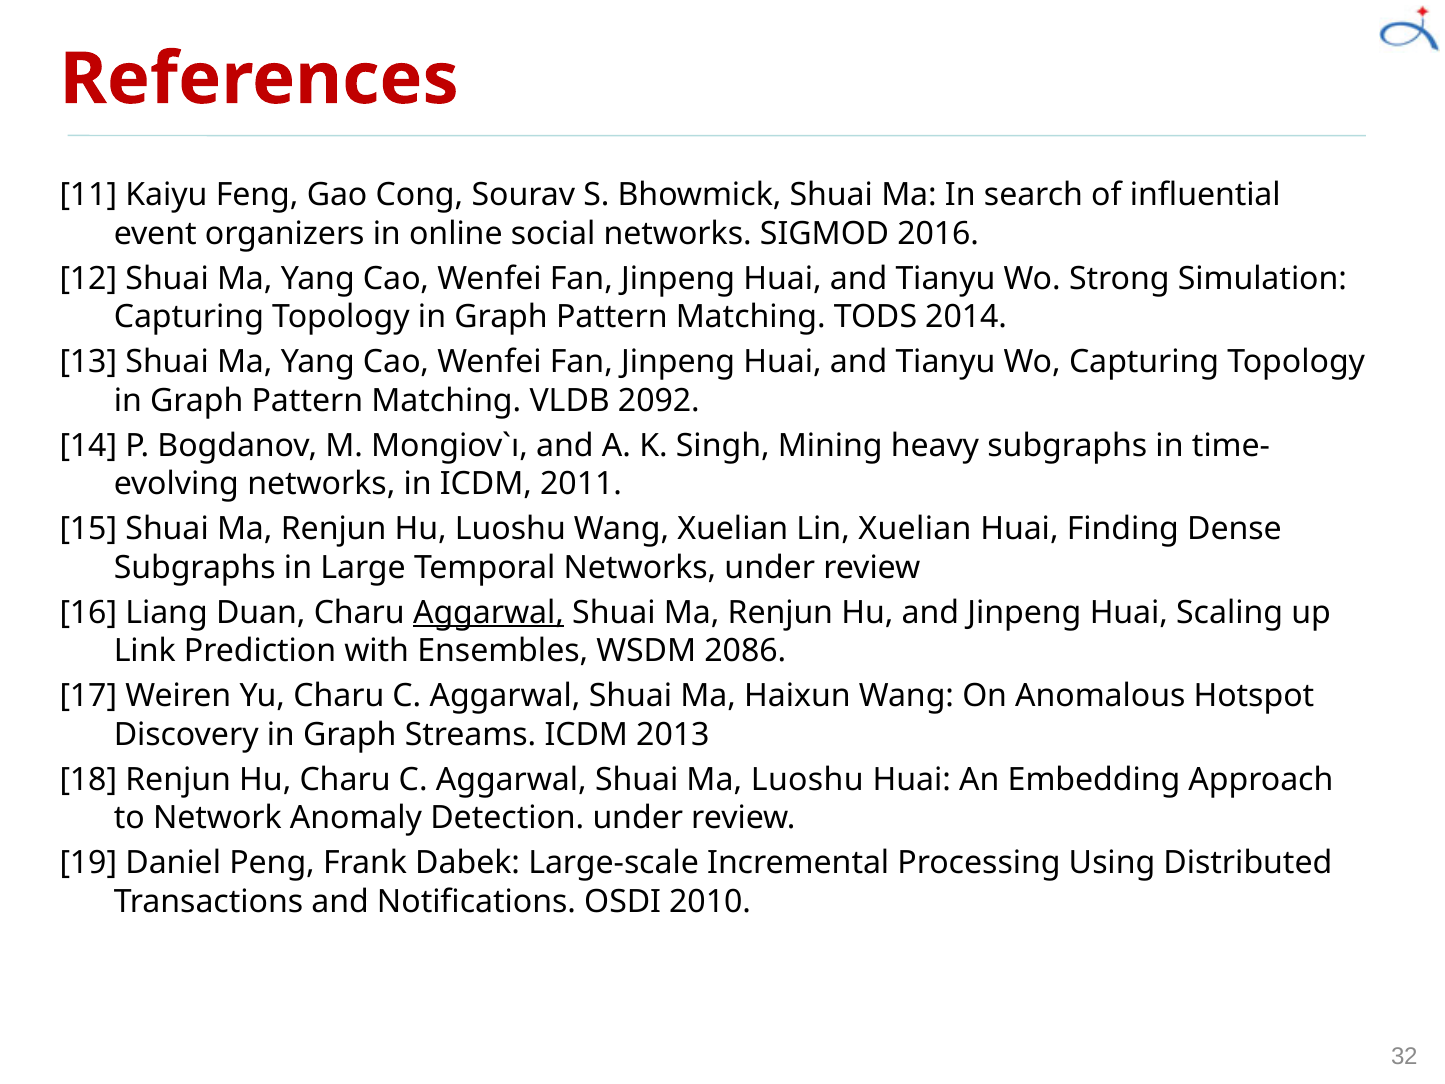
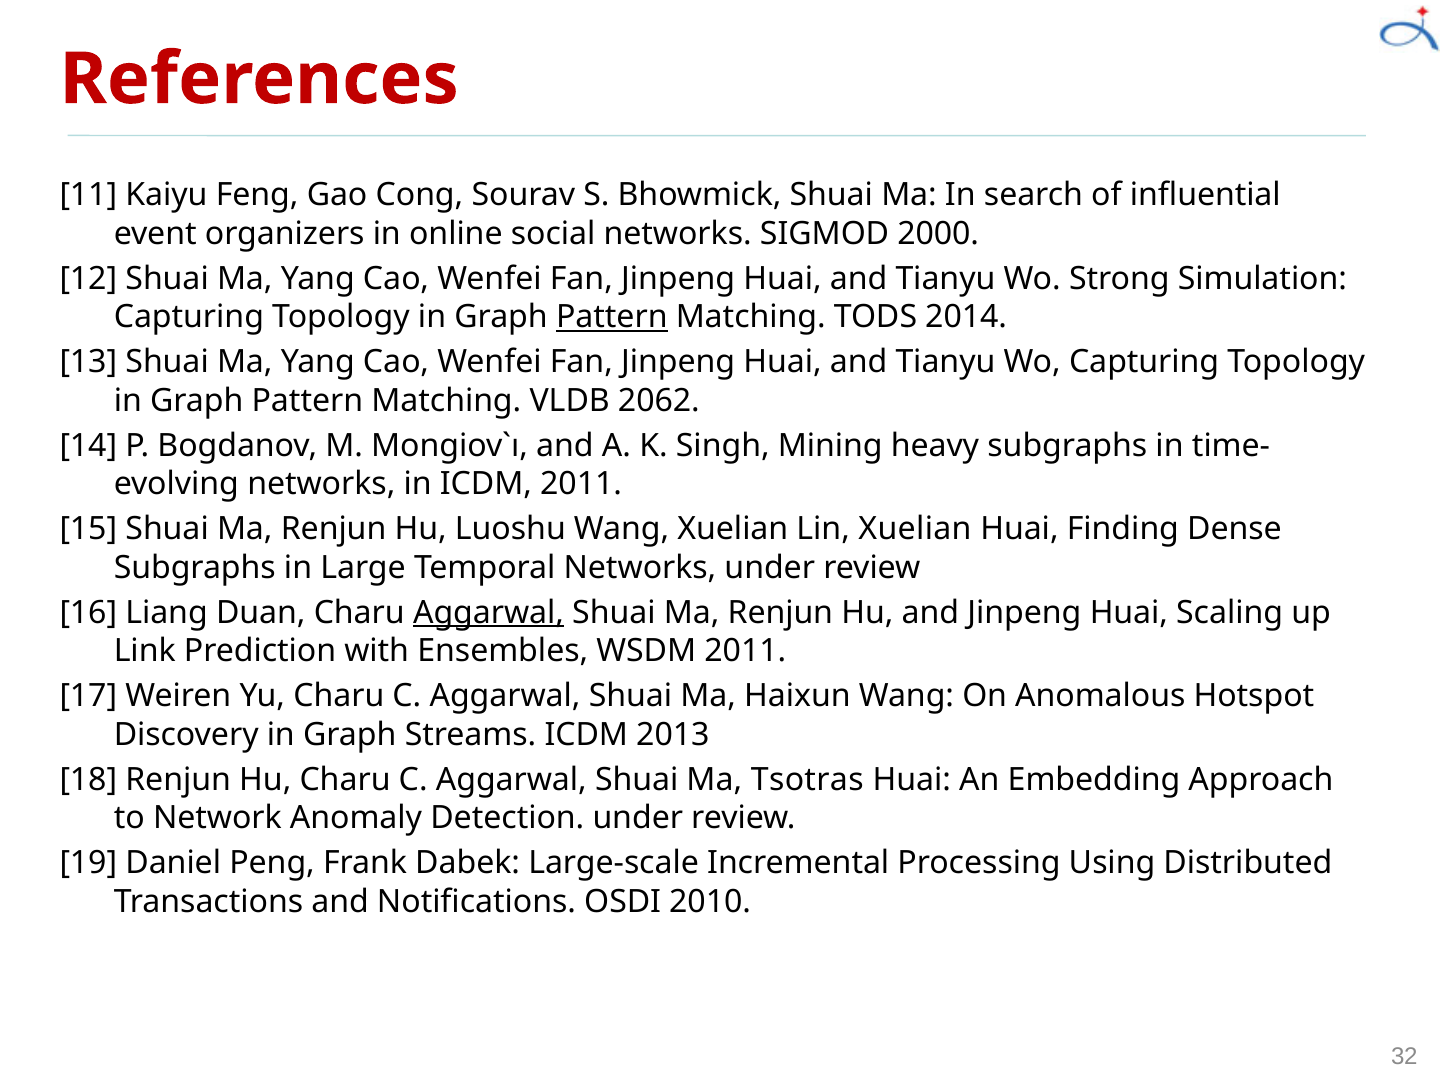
2016: 2016 -> 2000 (938, 234)
Pattern underline: none -> present (612, 317)
2092: 2092 -> 2062 (659, 400)
WSDM 2086: 2086 -> 2011 (745, 651)
Ma Luoshu: Luoshu -> Tsotras (807, 779)
